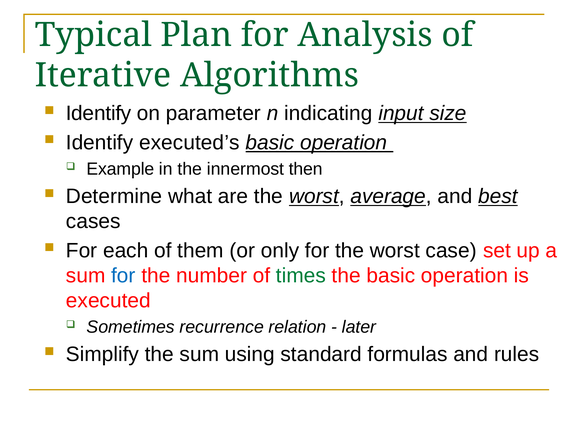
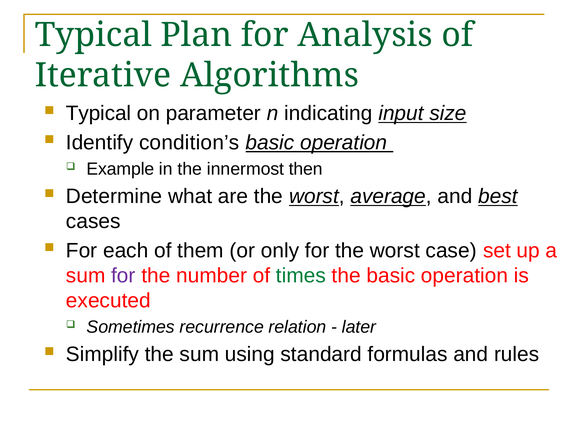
Identify: Identify -> Typical (99, 114)
executed’s: executed’s -> condition’s (189, 143)
for colour: blue -> purple (123, 276)
